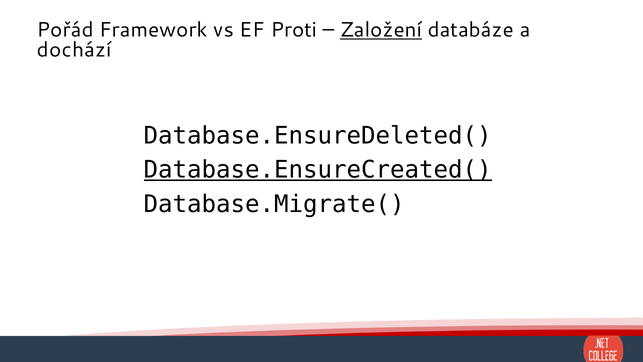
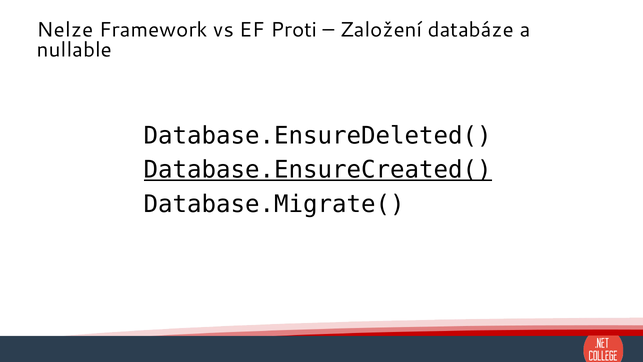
Pořád: Pořád -> Nelze (65, 30)
Založení underline: present -> none (381, 30)
dochází: dochází -> nullable (74, 50)
